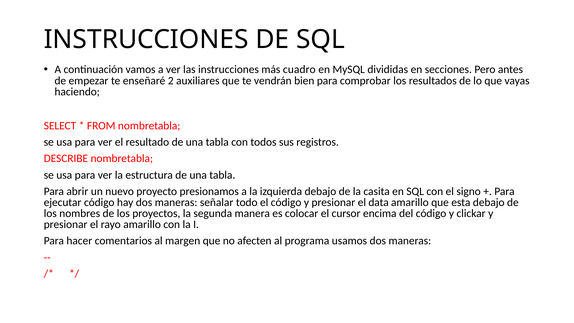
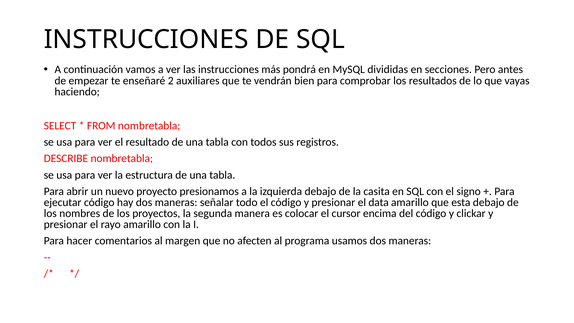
cuadro: cuadro -> pondrá (299, 70)
